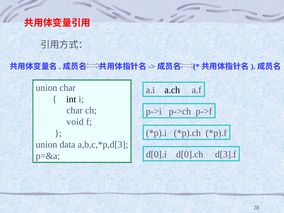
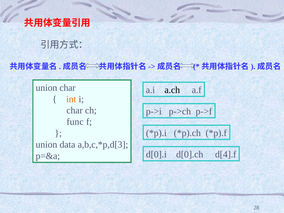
int colour: black -> orange (71, 99)
void: void -> func (75, 122)
d[3].f: d[3].f -> d[4].f (226, 154)
